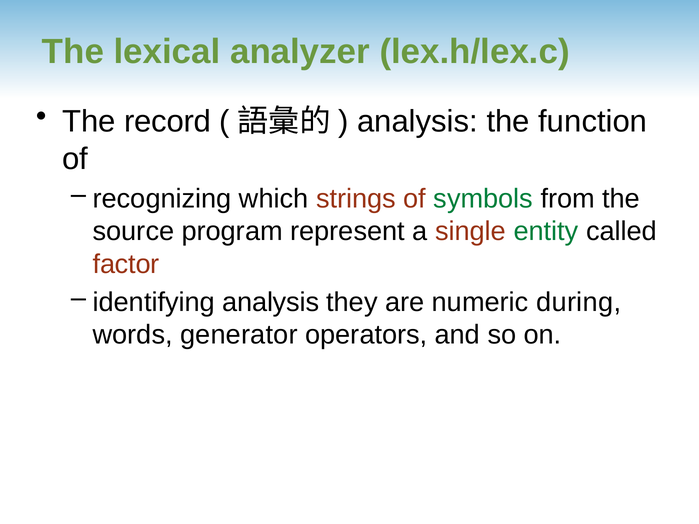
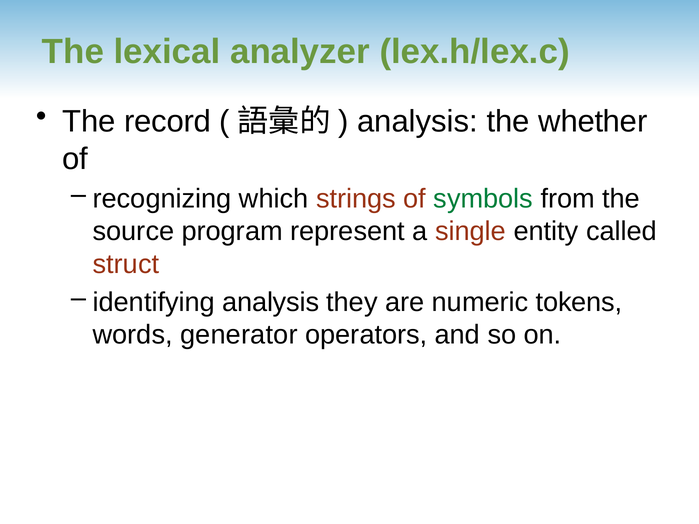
function: function -> whether (593, 122)
entity colour: green -> black (546, 232)
factor: factor -> struct (126, 264)
during: during -> tokens (579, 302)
